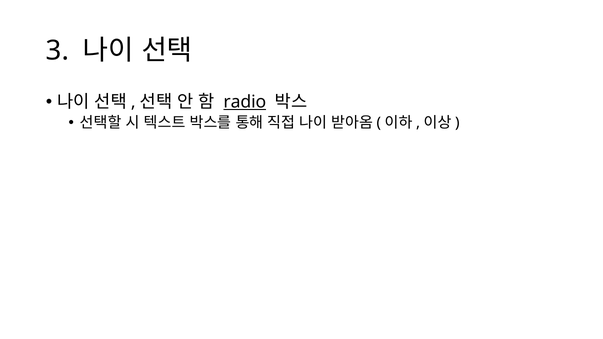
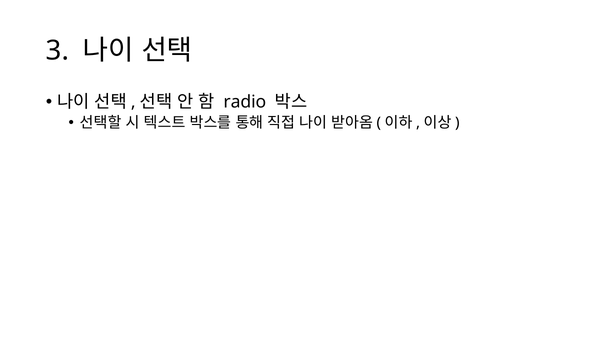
radio underline: present -> none (245, 102)
